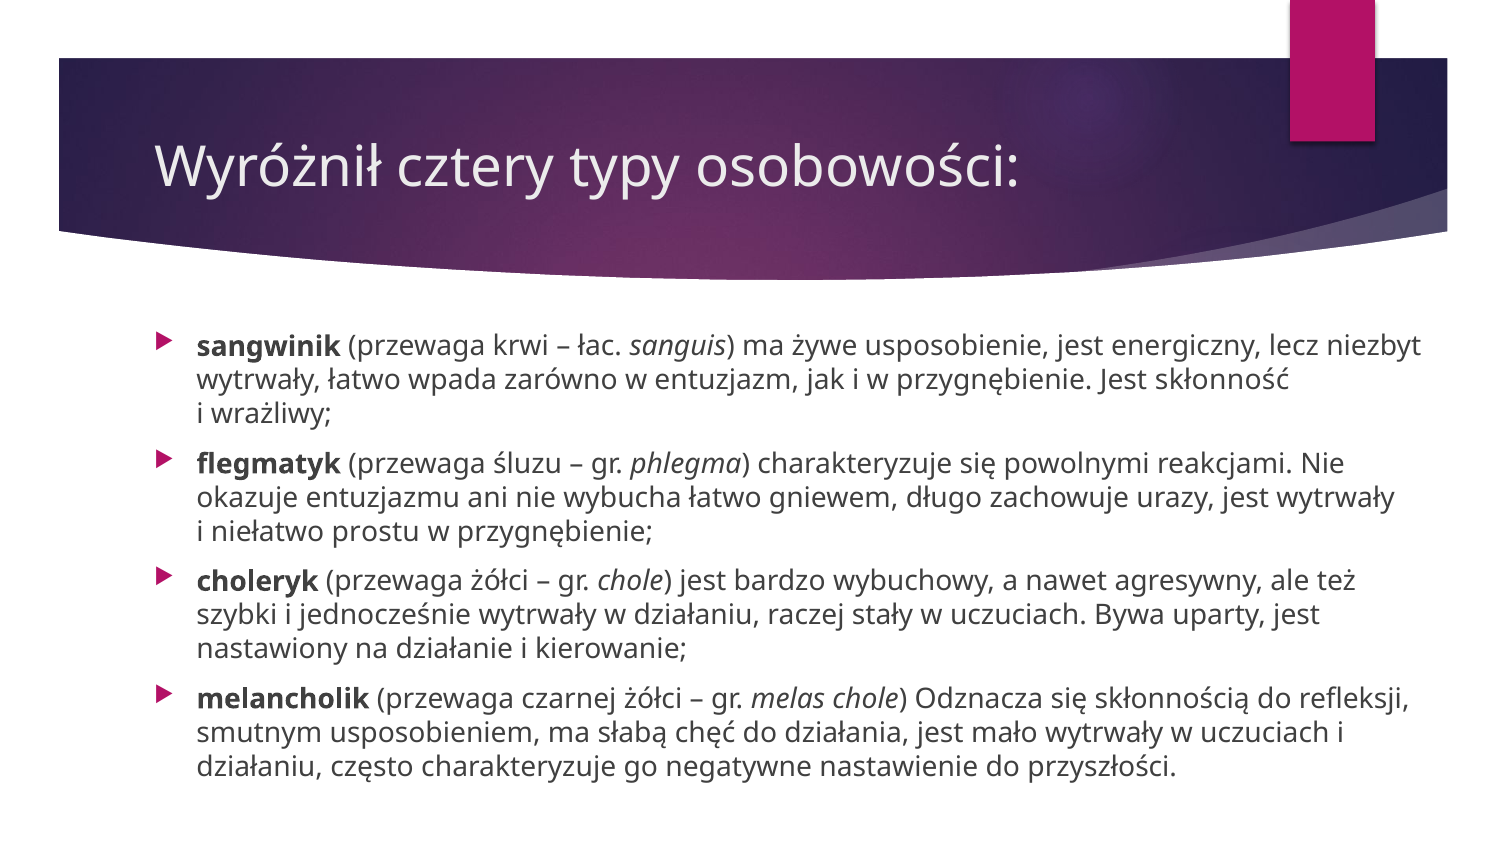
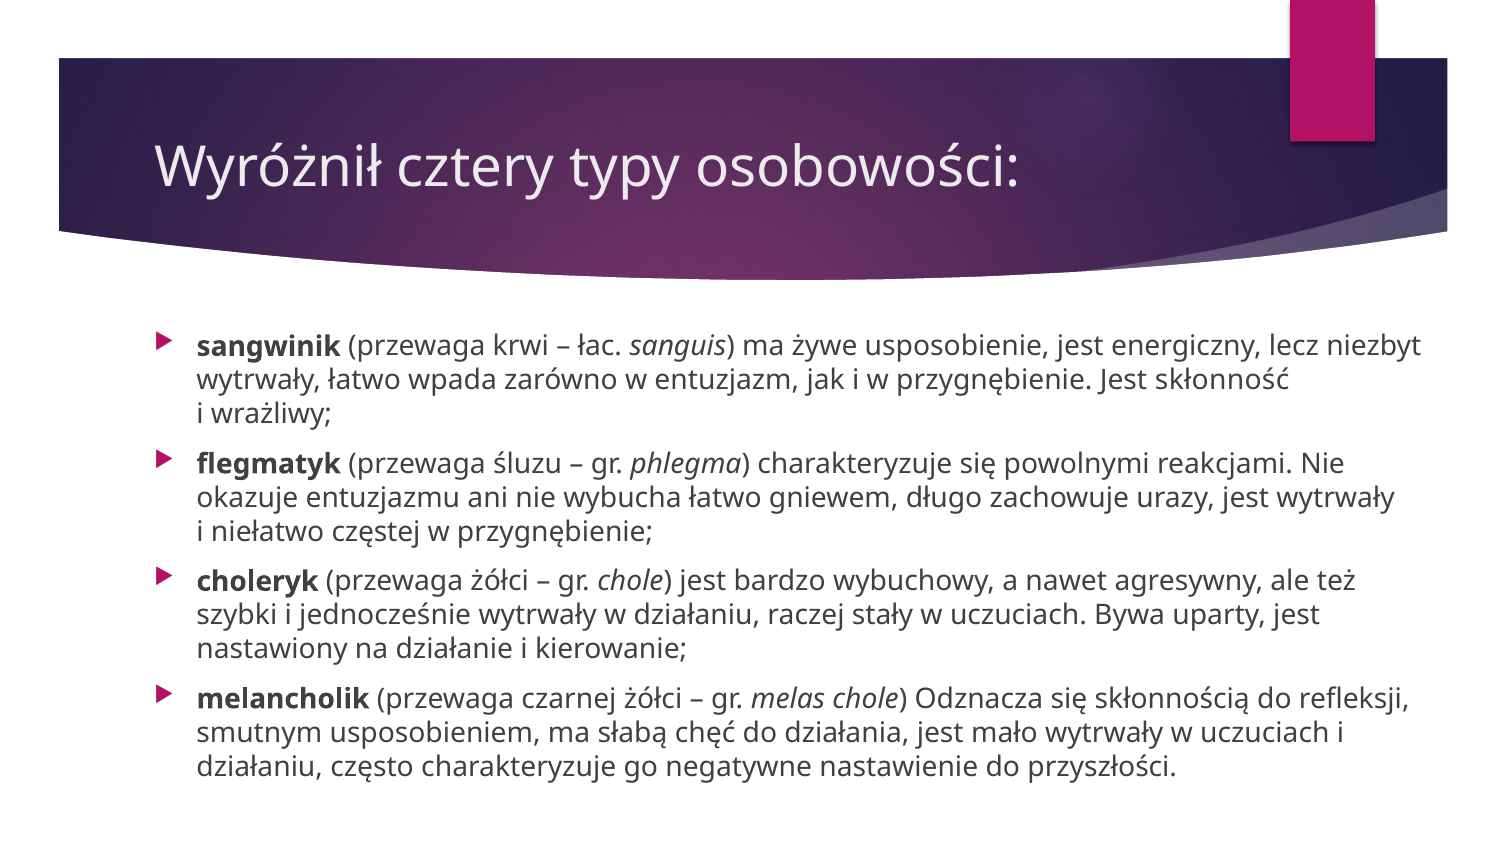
prostu: prostu -> częstej (376, 532)
